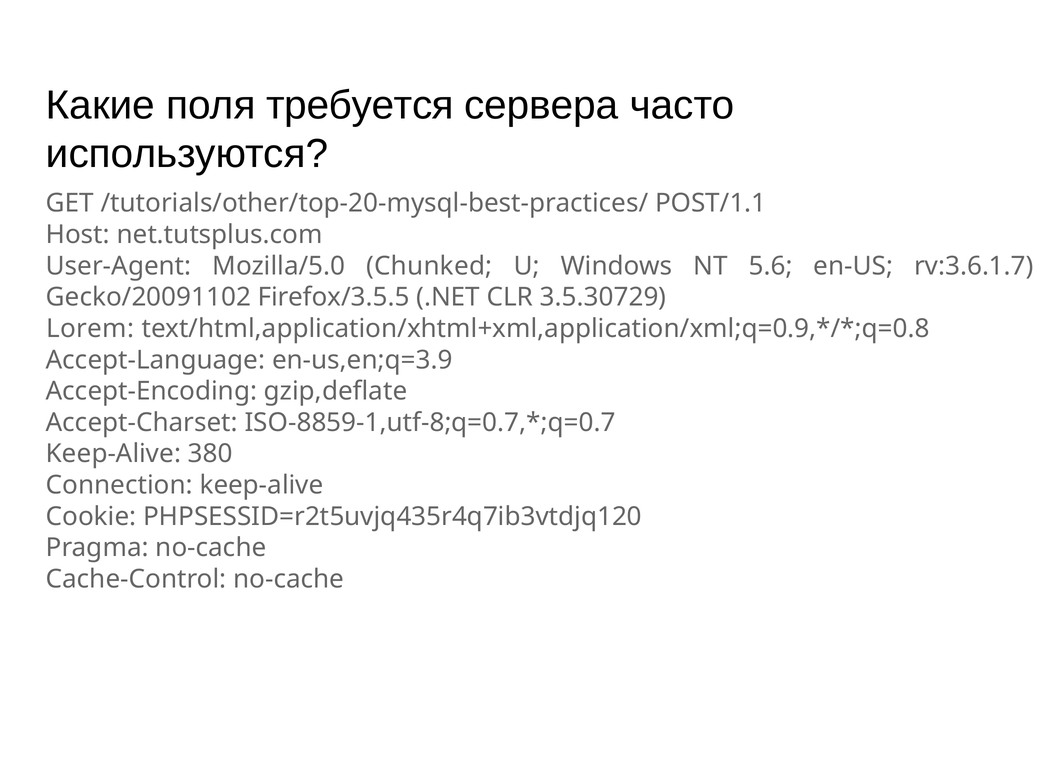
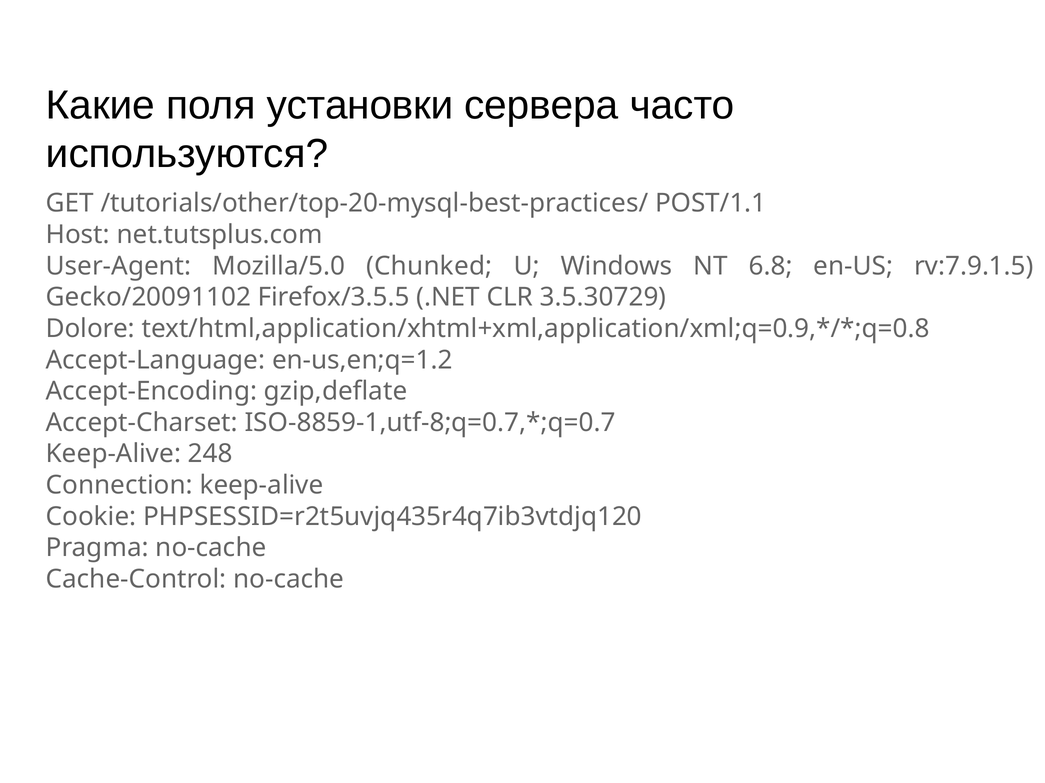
требуется: требуется -> установки (360, 105)
5.6: 5.6 -> 6.8 (771, 266)
rv:3.6.1.7: rv:3.6.1.7 -> rv:7.9.1.5 (974, 266)
Lorem: Lorem -> Dolore (90, 329)
en-us,en;q=3.9: en-us,en;q=3.9 -> en-us,en;q=1.2 (362, 360)
380: 380 -> 248 (210, 454)
